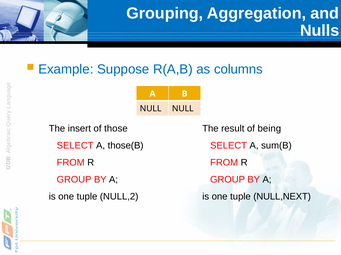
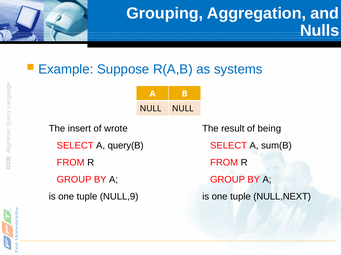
columns: columns -> systems (238, 69)
those: those -> wrote (116, 129)
those(B: those(B -> query(B (126, 146)
NULL,2: NULL,2 -> NULL,9 (119, 197)
